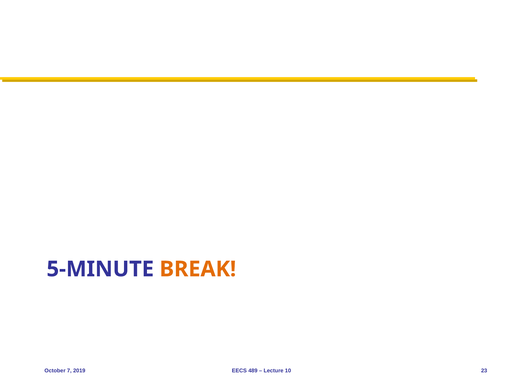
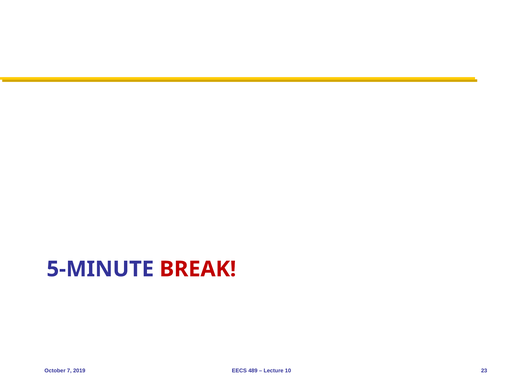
BREAK colour: orange -> red (198, 269)
